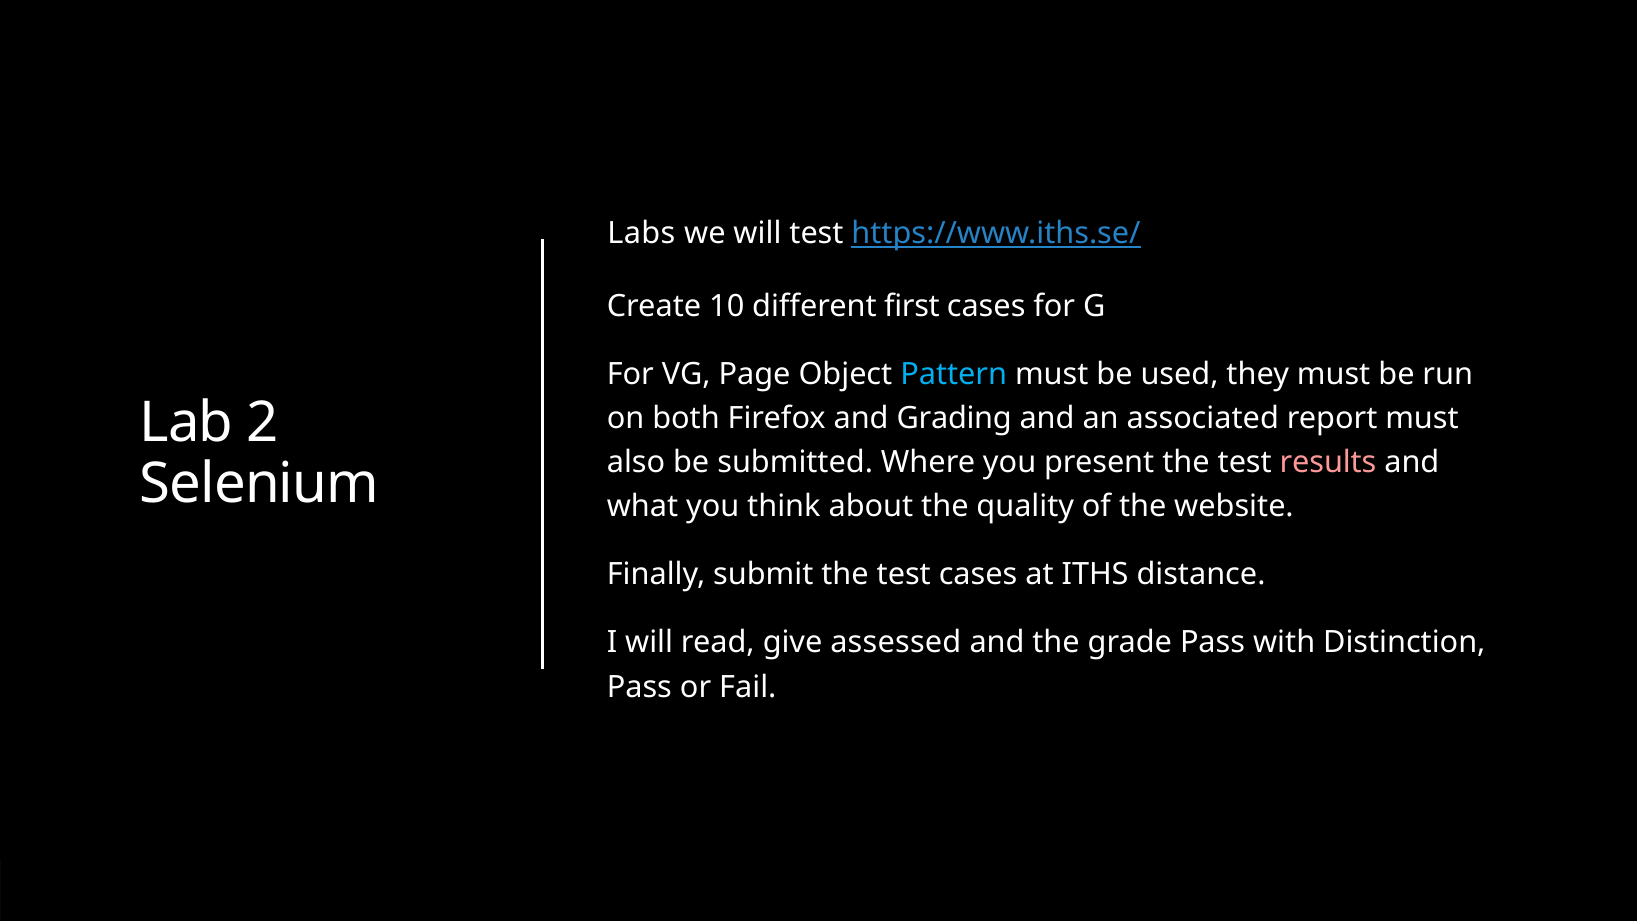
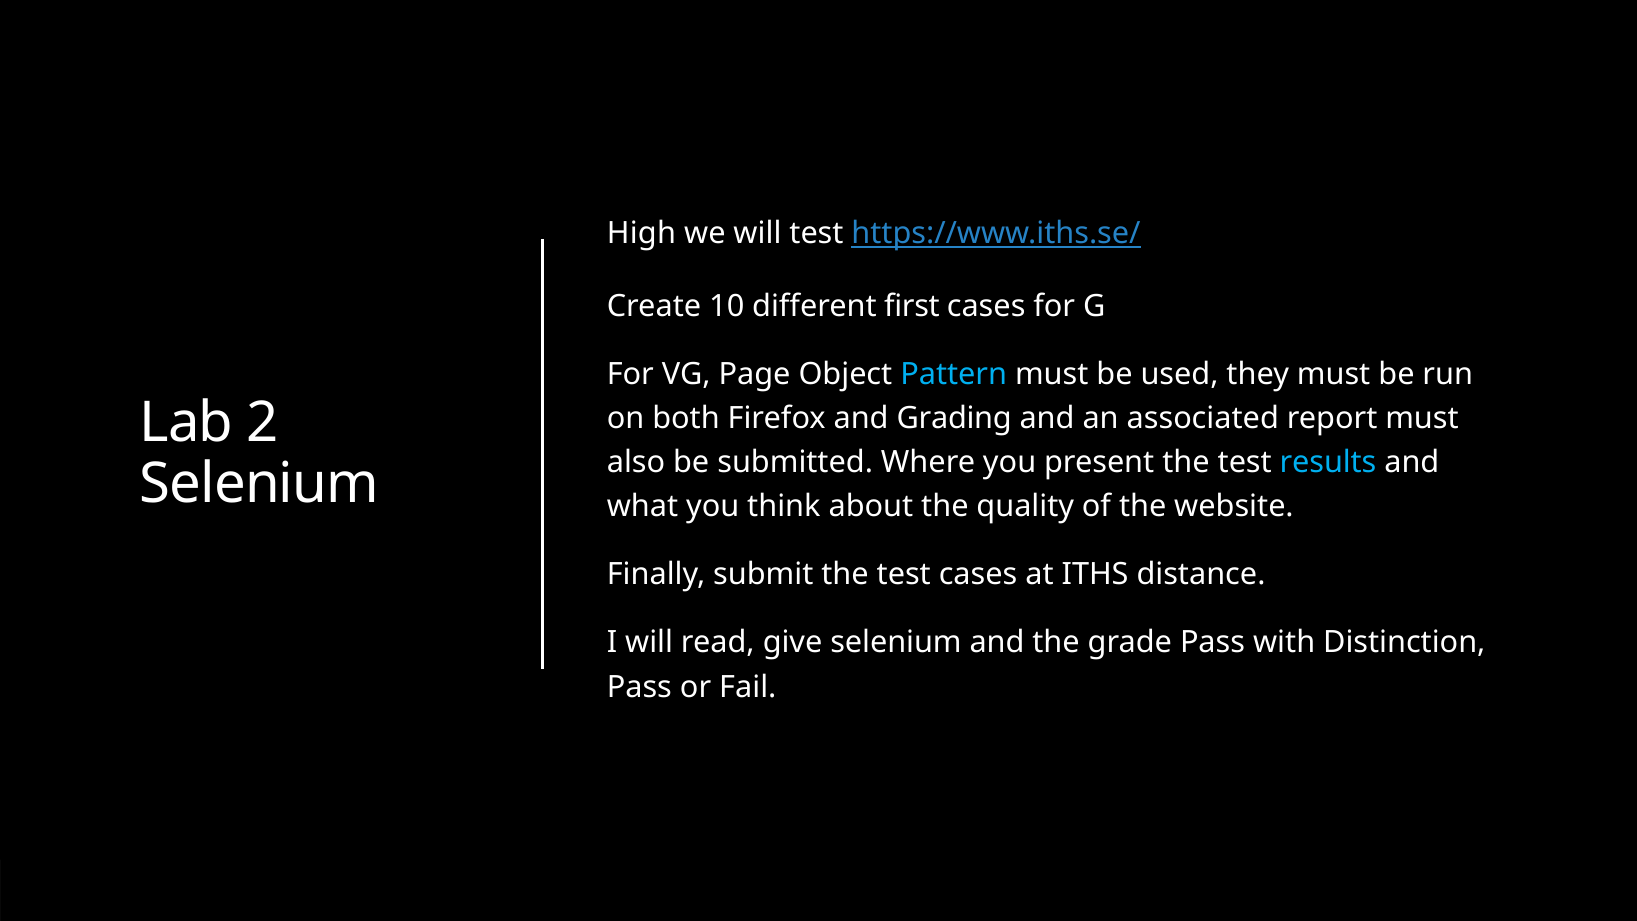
Labs: Labs -> High (641, 233)
results colour: pink -> light blue (1328, 462)
give assessed: assessed -> selenium (896, 643)
